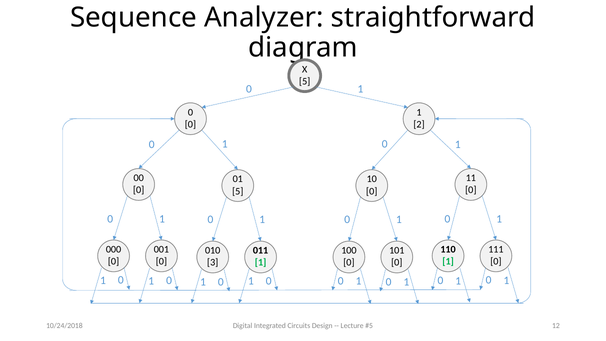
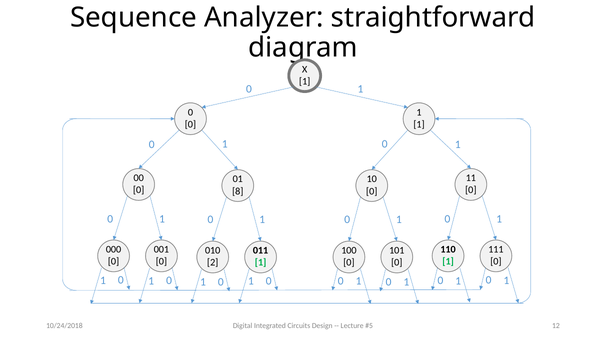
5: 5 -> 1 (305, 81)
2: 2 -> 1 (419, 124)
5: 5 -> 8 (238, 191)
3: 3 -> 2 (213, 263)
